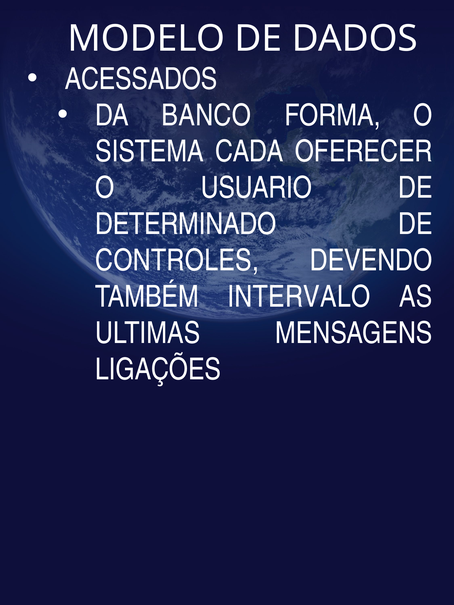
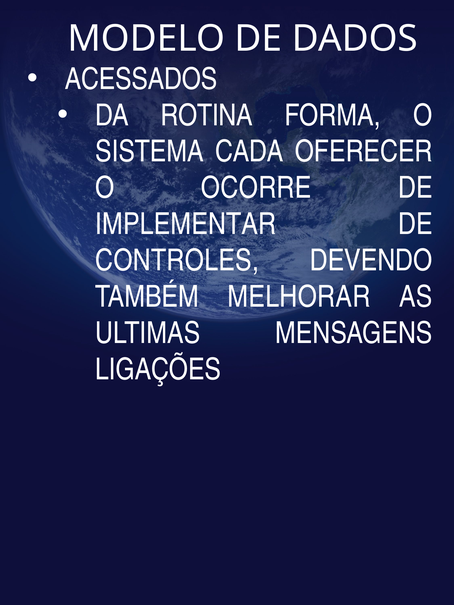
BANCO: BANCO -> ROTINA (207, 115)
USUARIO: USUARIO -> OCORRE (256, 188)
DETERMINADO: DETERMINADO -> IMPLEMENTAR (186, 224)
INTERVALO: INTERVALO -> MELHORAR (299, 297)
